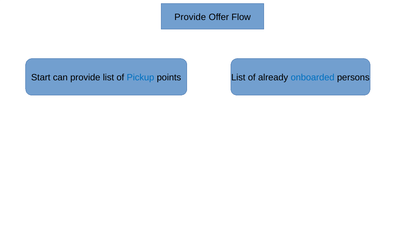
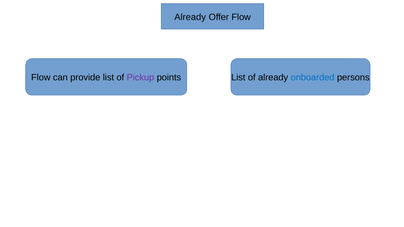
Provide: Provide -> Already (190, 17)
Start: Start -> Flow (41, 78)
Pickup colour: blue -> purple (140, 78)
